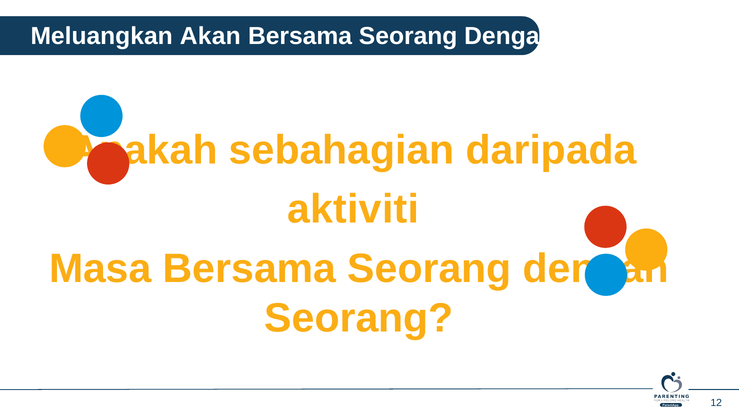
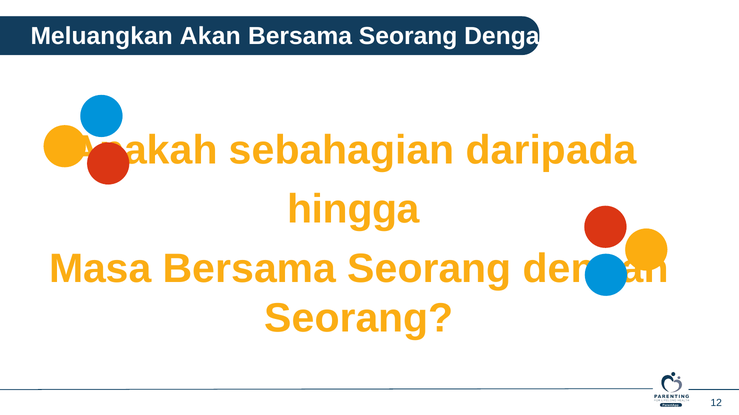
aktiviti: aktiviti -> hingga (353, 210)
